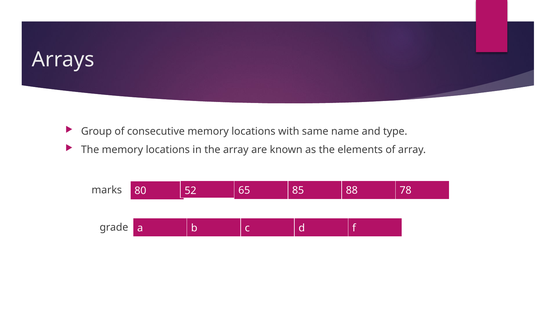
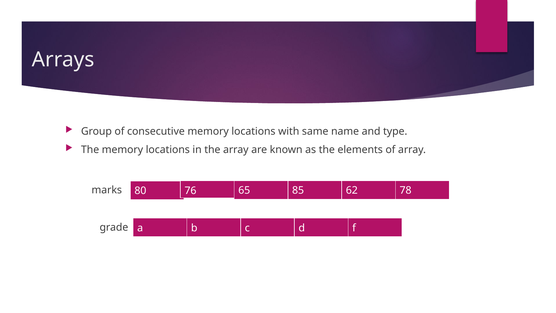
52: 52 -> 76 (191, 191)
88: 88 -> 62 (352, 190)
